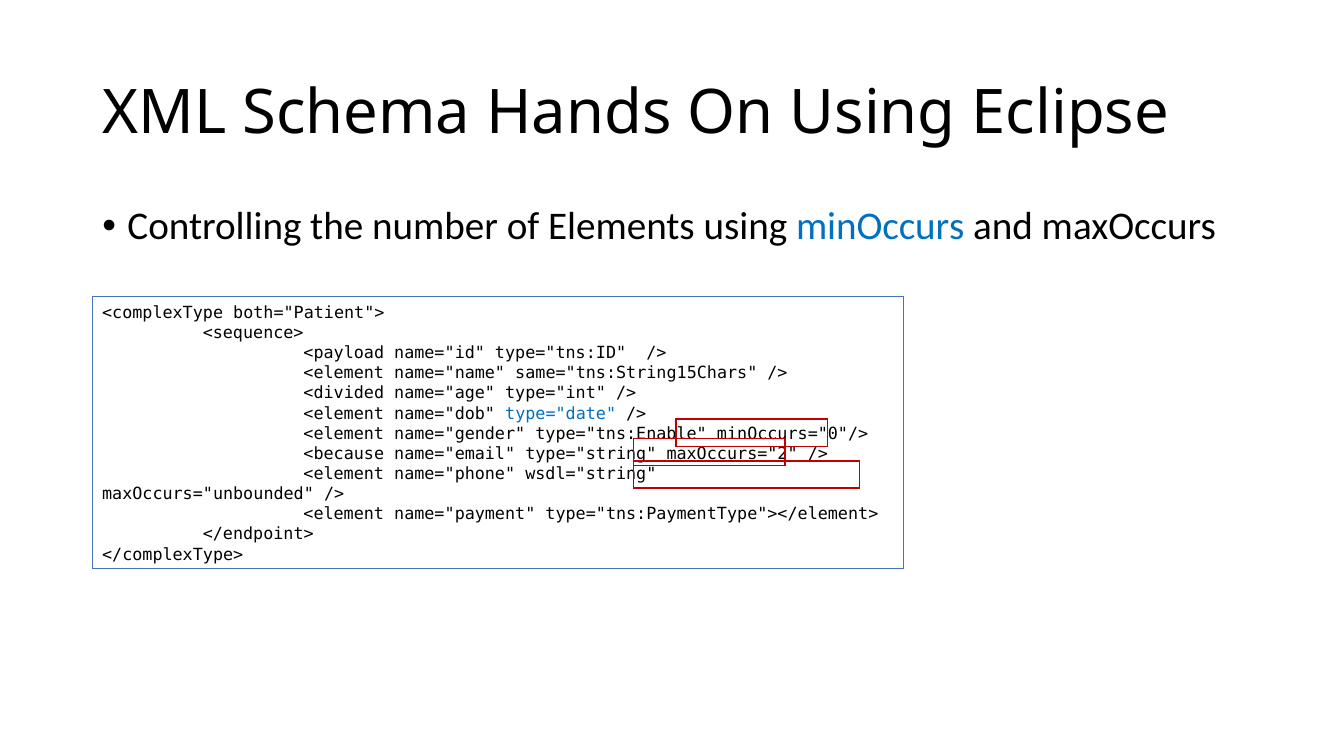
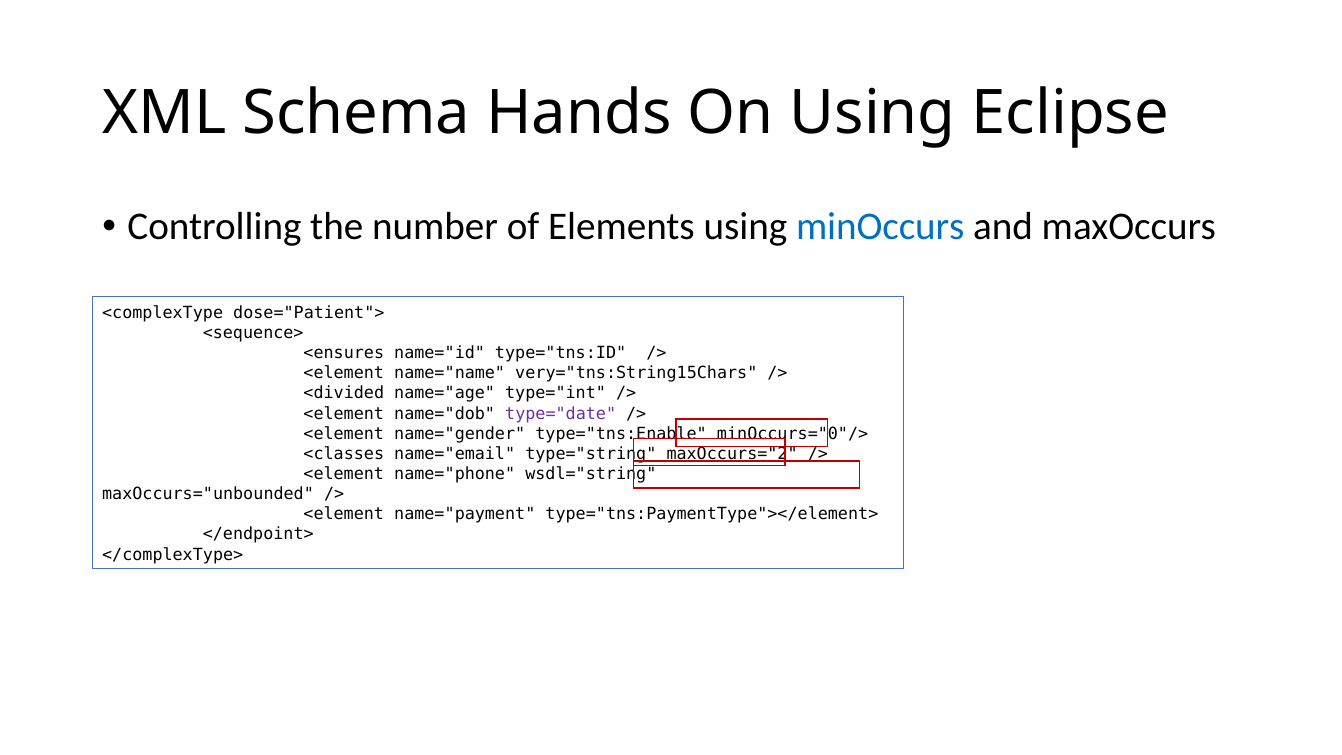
both="Patient">: both="Patient"> -> dose="Patient"> (309, 313)
<payload: <payload -> <ensures (344, 353)
same="tns:String15Chars: same="tns:String15Chars -> very="tns:String15Chars (636, 373)
type="date colour: blue -> purple (561, 413)
<because: <because -> <classes (344, 454)
